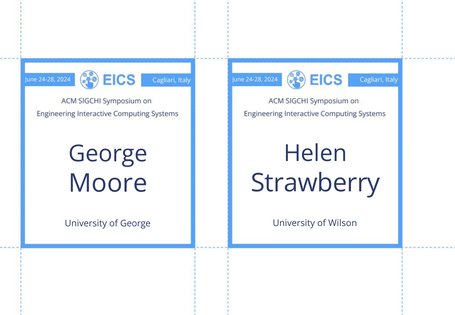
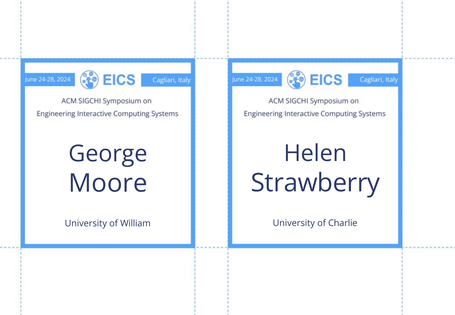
Wilson: Wilson -> Charlie (343, 223)
of George: George -> William (135, 223)
